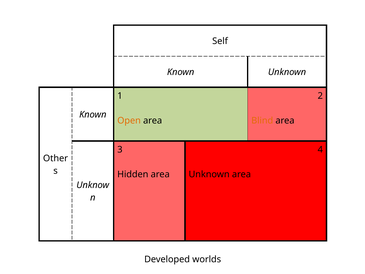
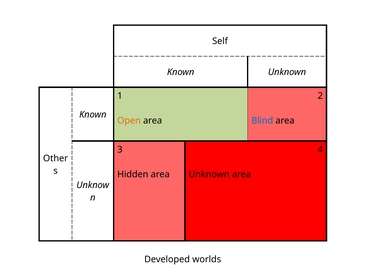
Blind colour: orange -> blue (262, 121)
